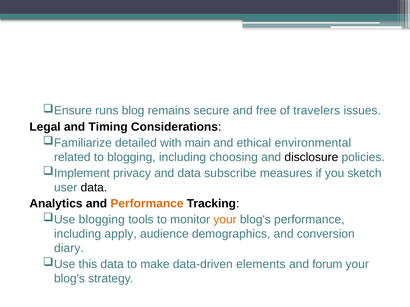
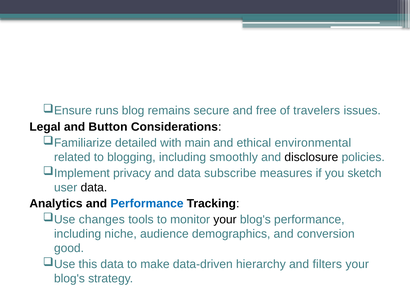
Timing: Timing -> Button (108, 127)
choosing: choosing -> smoothly (234, 157)
Performance colour: orange -> blue (147, 204)
blogging: blogging -> changes (102, 220)
your colour: orange -> black (225, 220)
apply: apply -> niche (121, 234)
diary: diary -> good (69, 249)
elements: elements -> hierarchy (261, 265)
forum: forum -> filters (327, 265)
